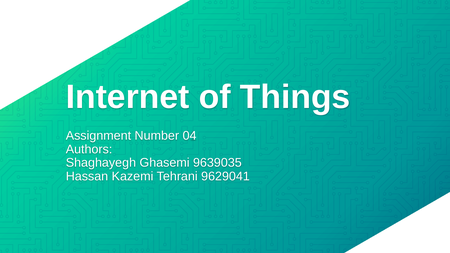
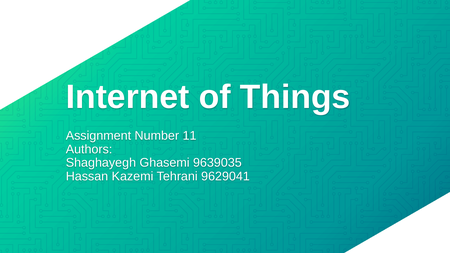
04: 04 -> 11 (190, 136)
